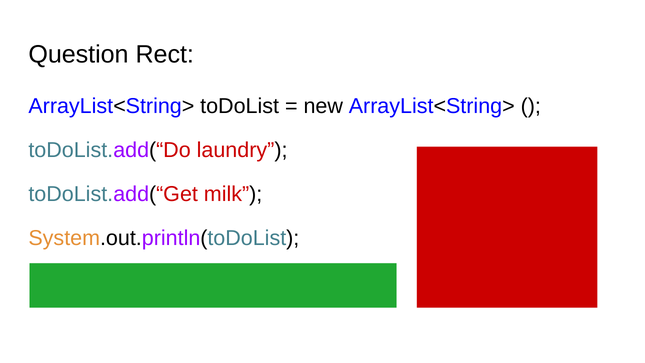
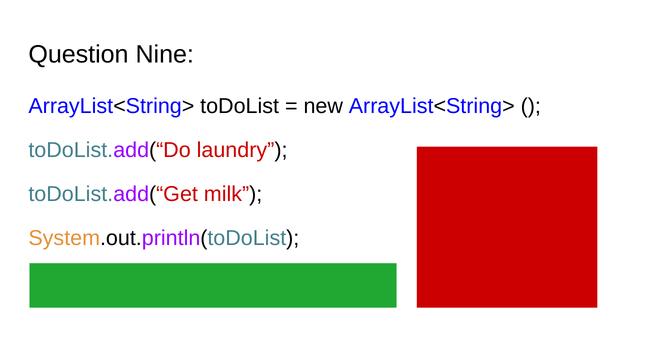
Rect: Rect -> Nine (165, 55)
